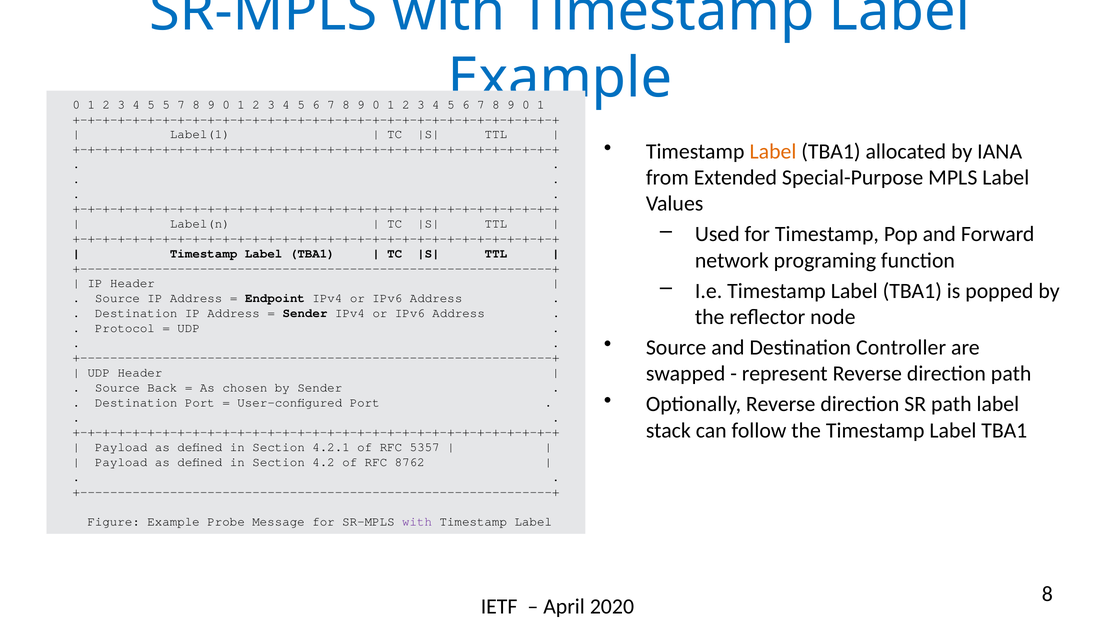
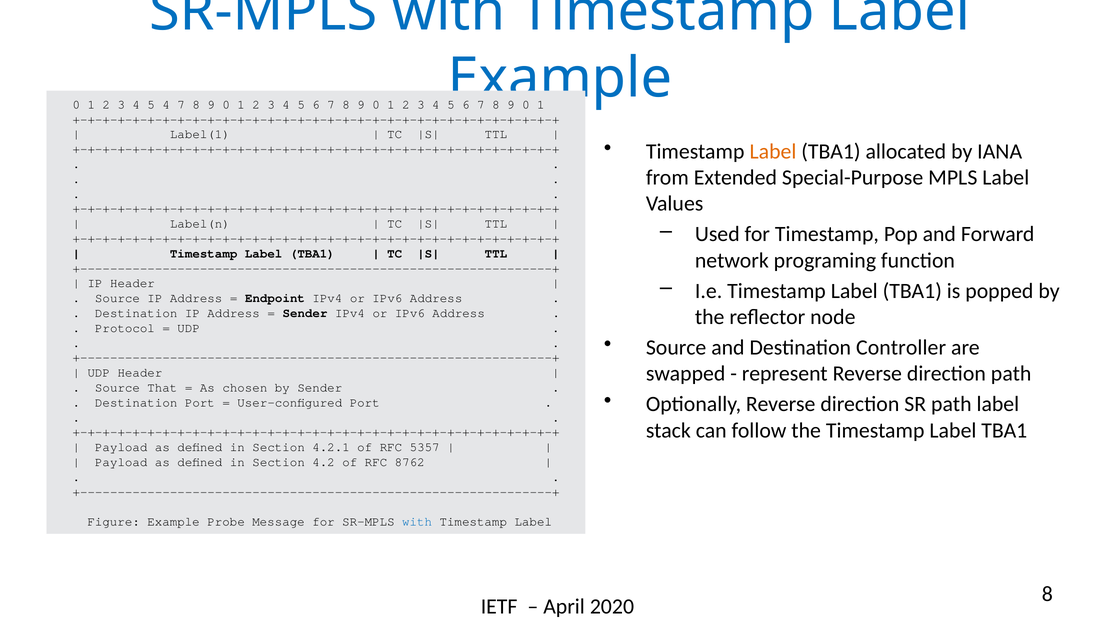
5 5: 5 -> 4 (166, 105)
Back: Back -> That (162, 388)
with colour: purple -> blue (417, 522)
